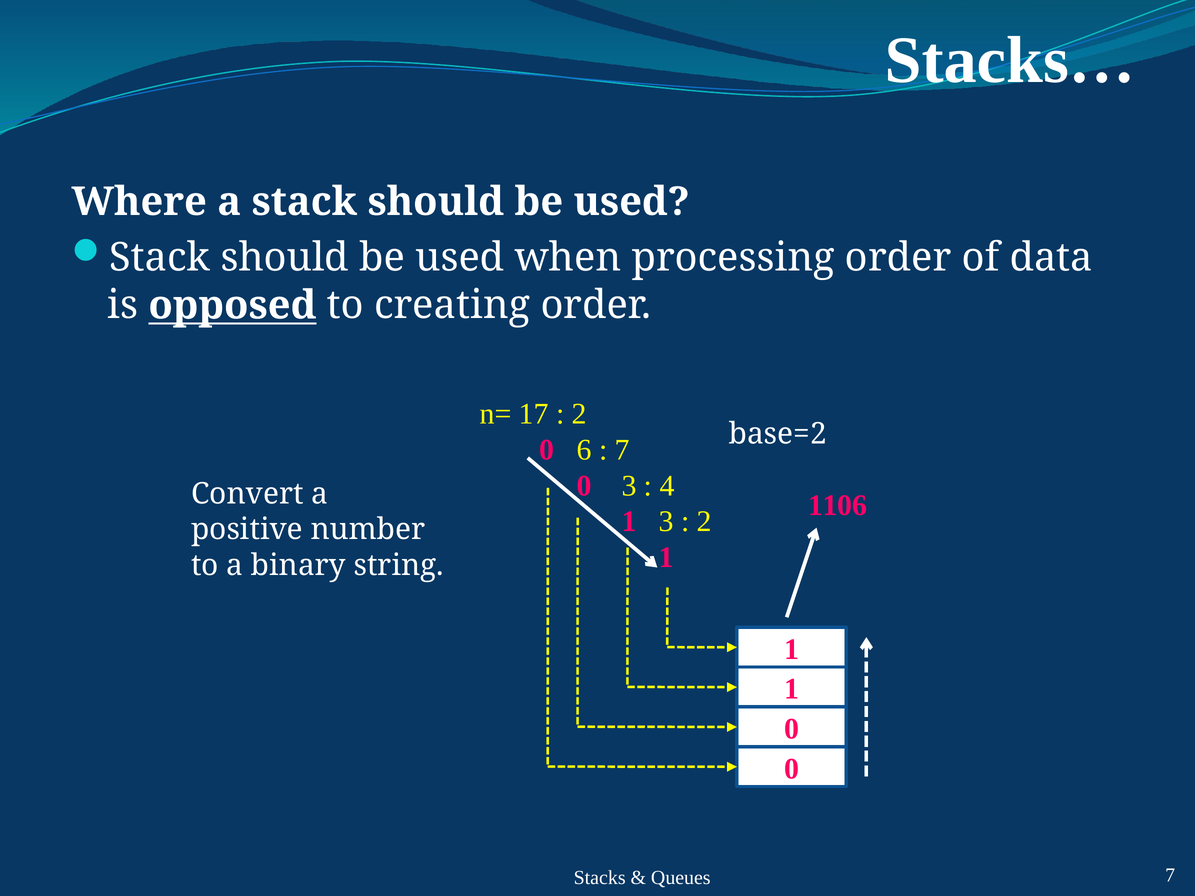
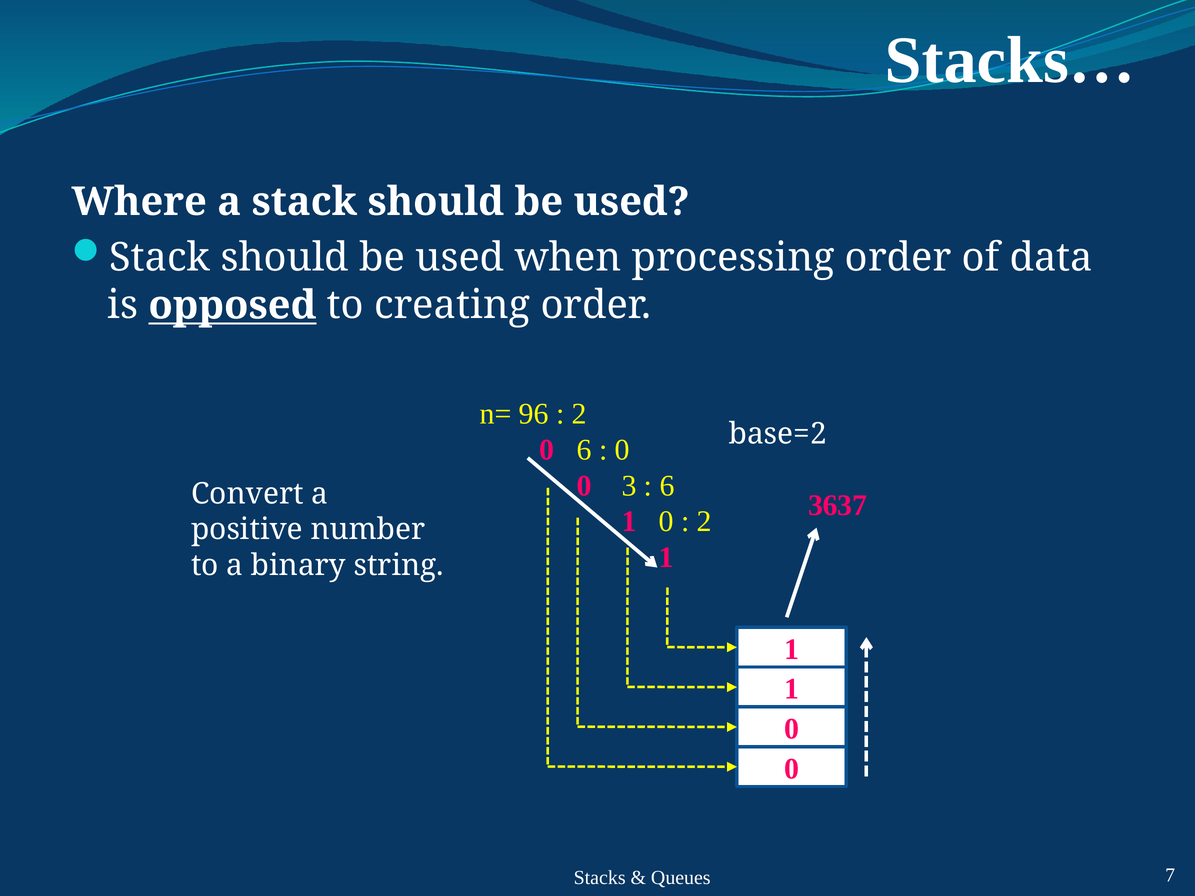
17: 17 -> 96 (534, 414)
7: 7 -> 0 (622, 450)
4: 4 -> 6 (667, 486)
1106: 1106 -> 3637 (838, 505)
3: 3 -> 0 (666, 522)
